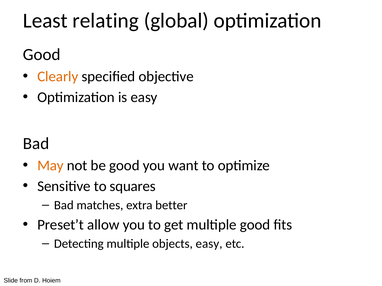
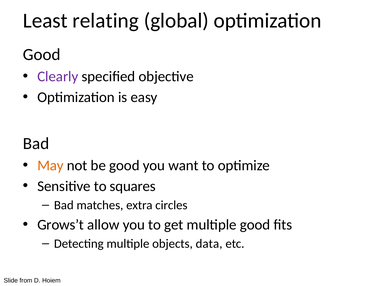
Clearly colour: orange -> purple (58, 77)
better: better -> circles (171, 205)
Preset’t: Preset’t -> Grows’t (61, 225)
objects easy: easy -> data (209, 244)
